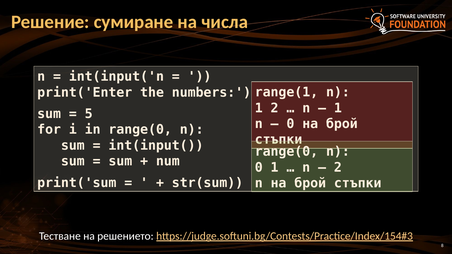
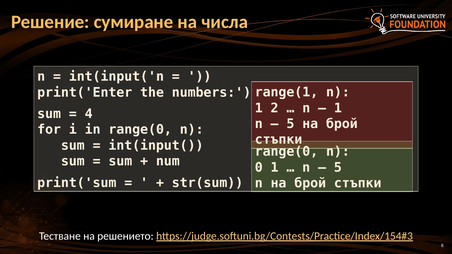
5: 5 -> 4 (89, 114)
0: 0 -> 5 (290, 124)
2: 2 -> 5 (338, 168)
